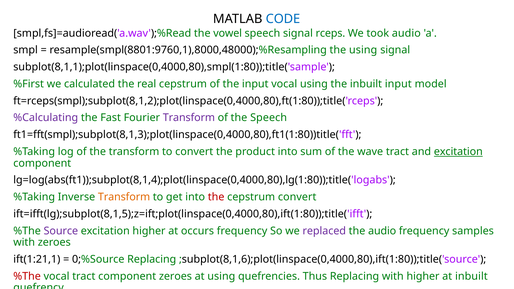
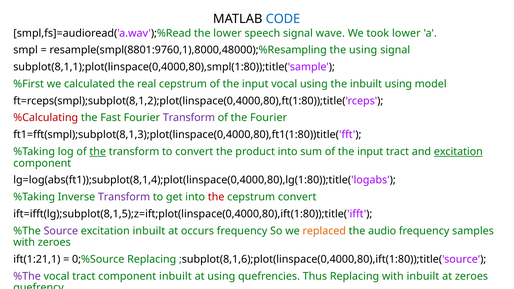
the vowel: vowel -> lower (228, 33)
rceps: rceps -> wave (330, 33)
took audio: audio -> lower (406, 33)
inbuilt input: input -> using (398, 84)
%Calculating colour: purple -> red (46, 118)
the Speech: Speech -> Fourier (269, 118)
the underline: none -> present (98, 152)
sum of the wave: wave -> input (370, 152)
Transform colour: orange -> purple (124, 197)
excitation higher: higher -> inbuilt (149, 231)
replaced colour: purple -> orange (324, 231)
%The colour: red -> purple (27, 276)
component zeroes: zeroes -> inbuilt (175, 276)
with higher: higher -> inbuilt (423, 276)
at inbuilt: inbuilt -> zeroes (471, 276)
